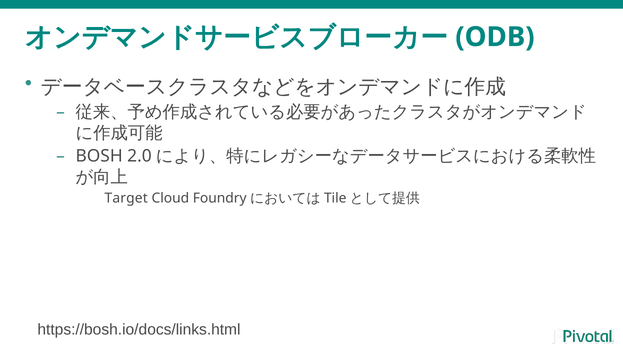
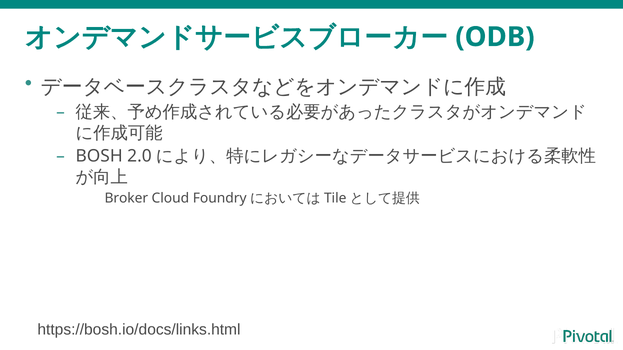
Target: Target -> Broker (126, 198)
